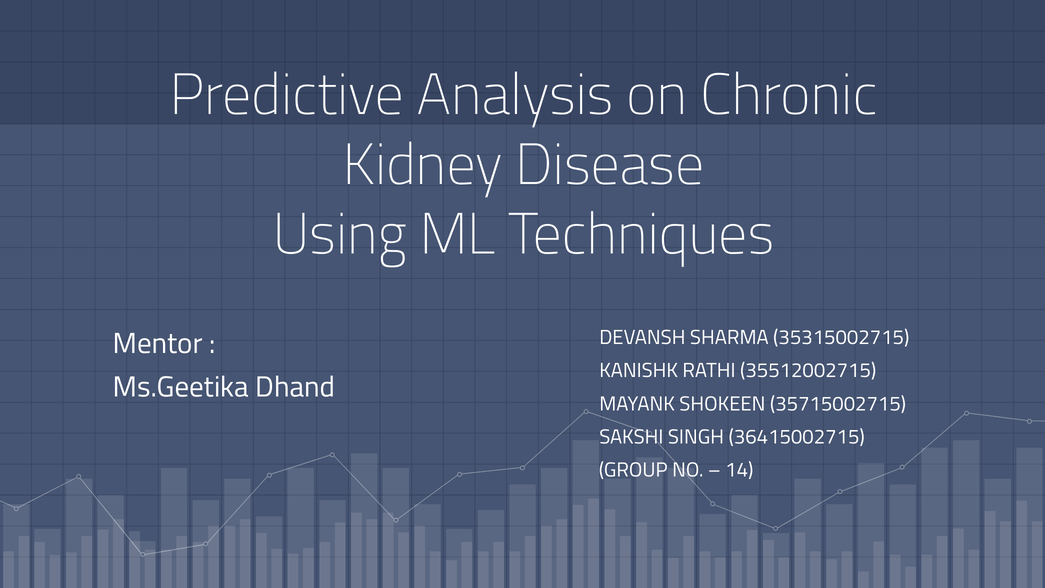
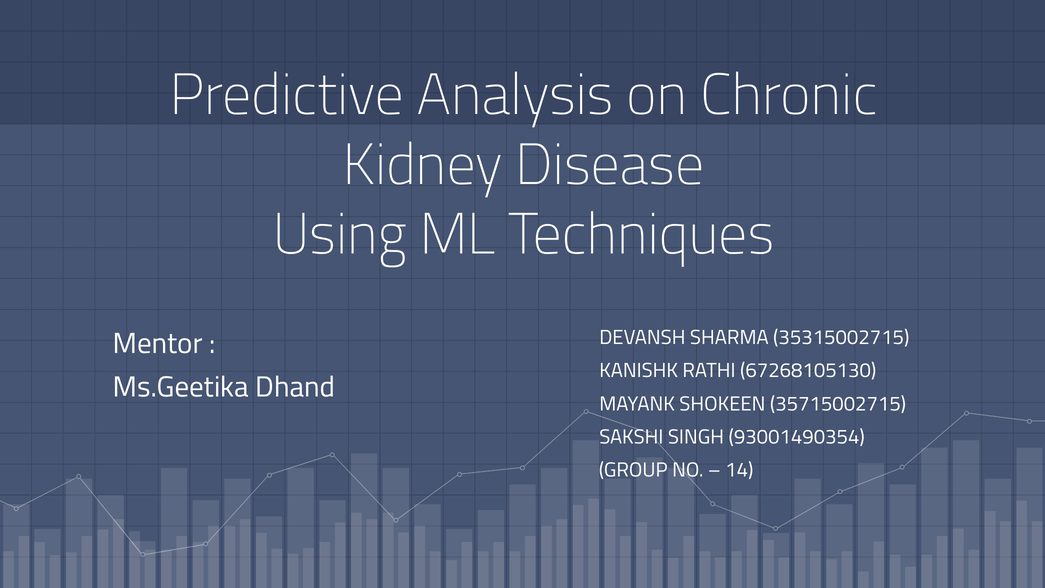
35512002715: 35512002715 -> 67268105130 (808, 371)
36415002715: 36415002715 -> 93001490354 (797, 437)
